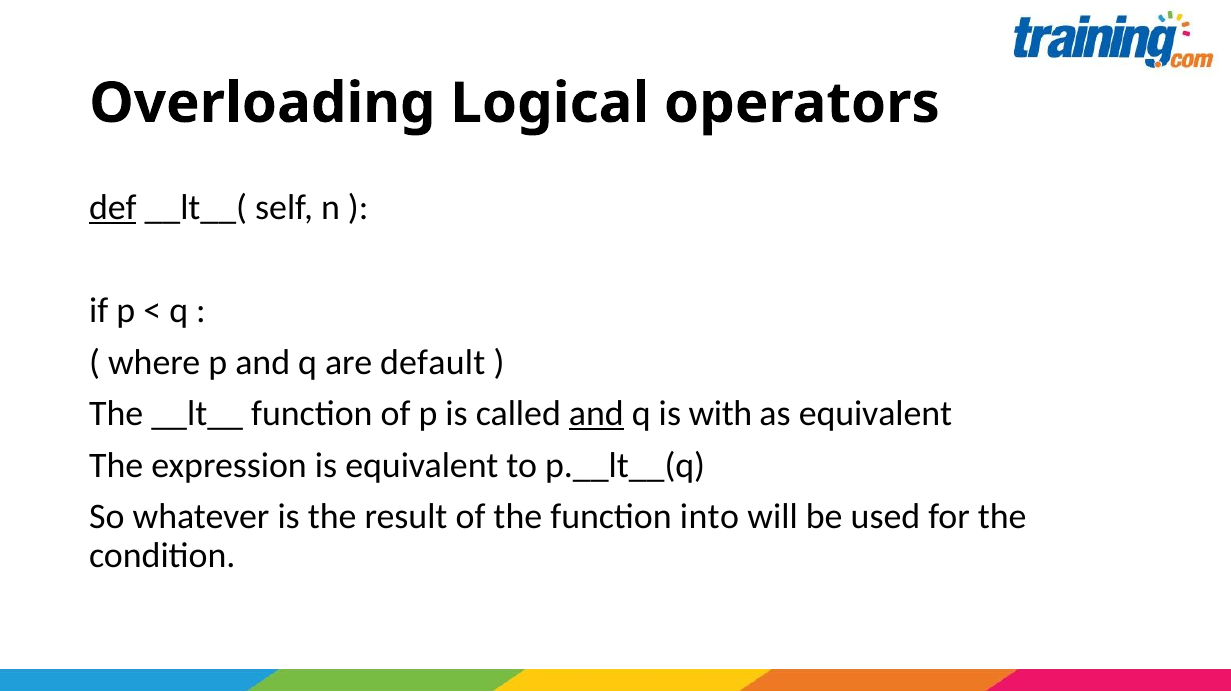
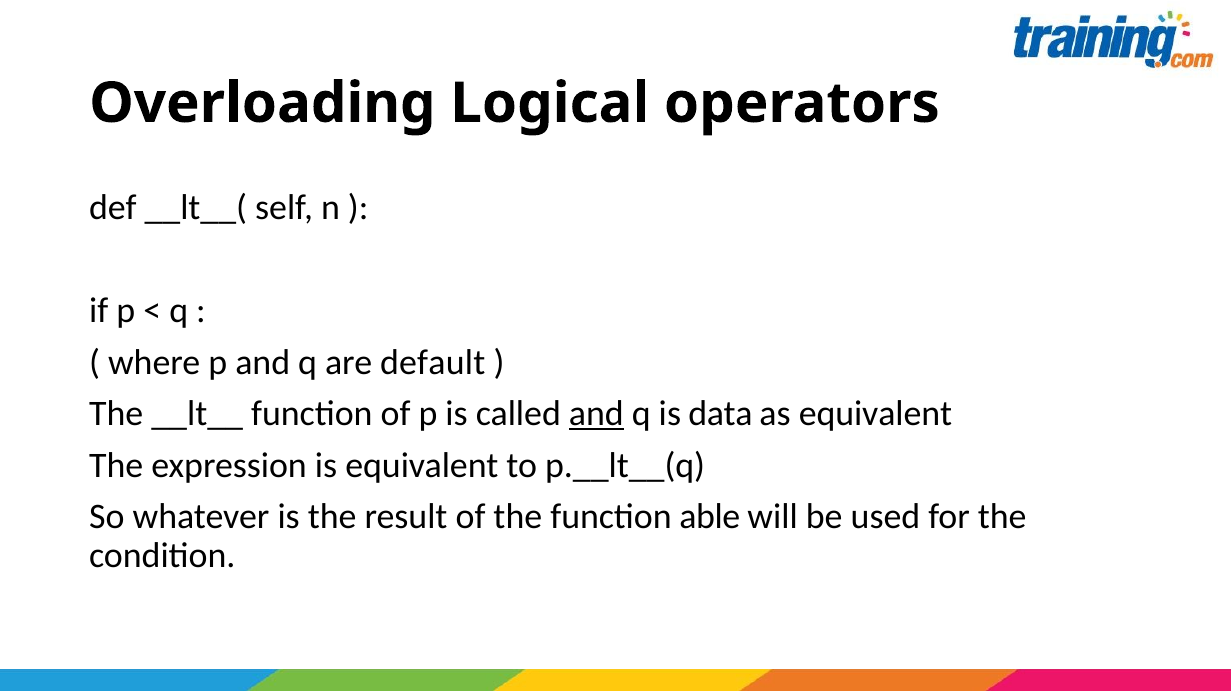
def underline: present -> none (113, 208)
with: with -> data (720, 414)
into: into -> able (710, 517)
